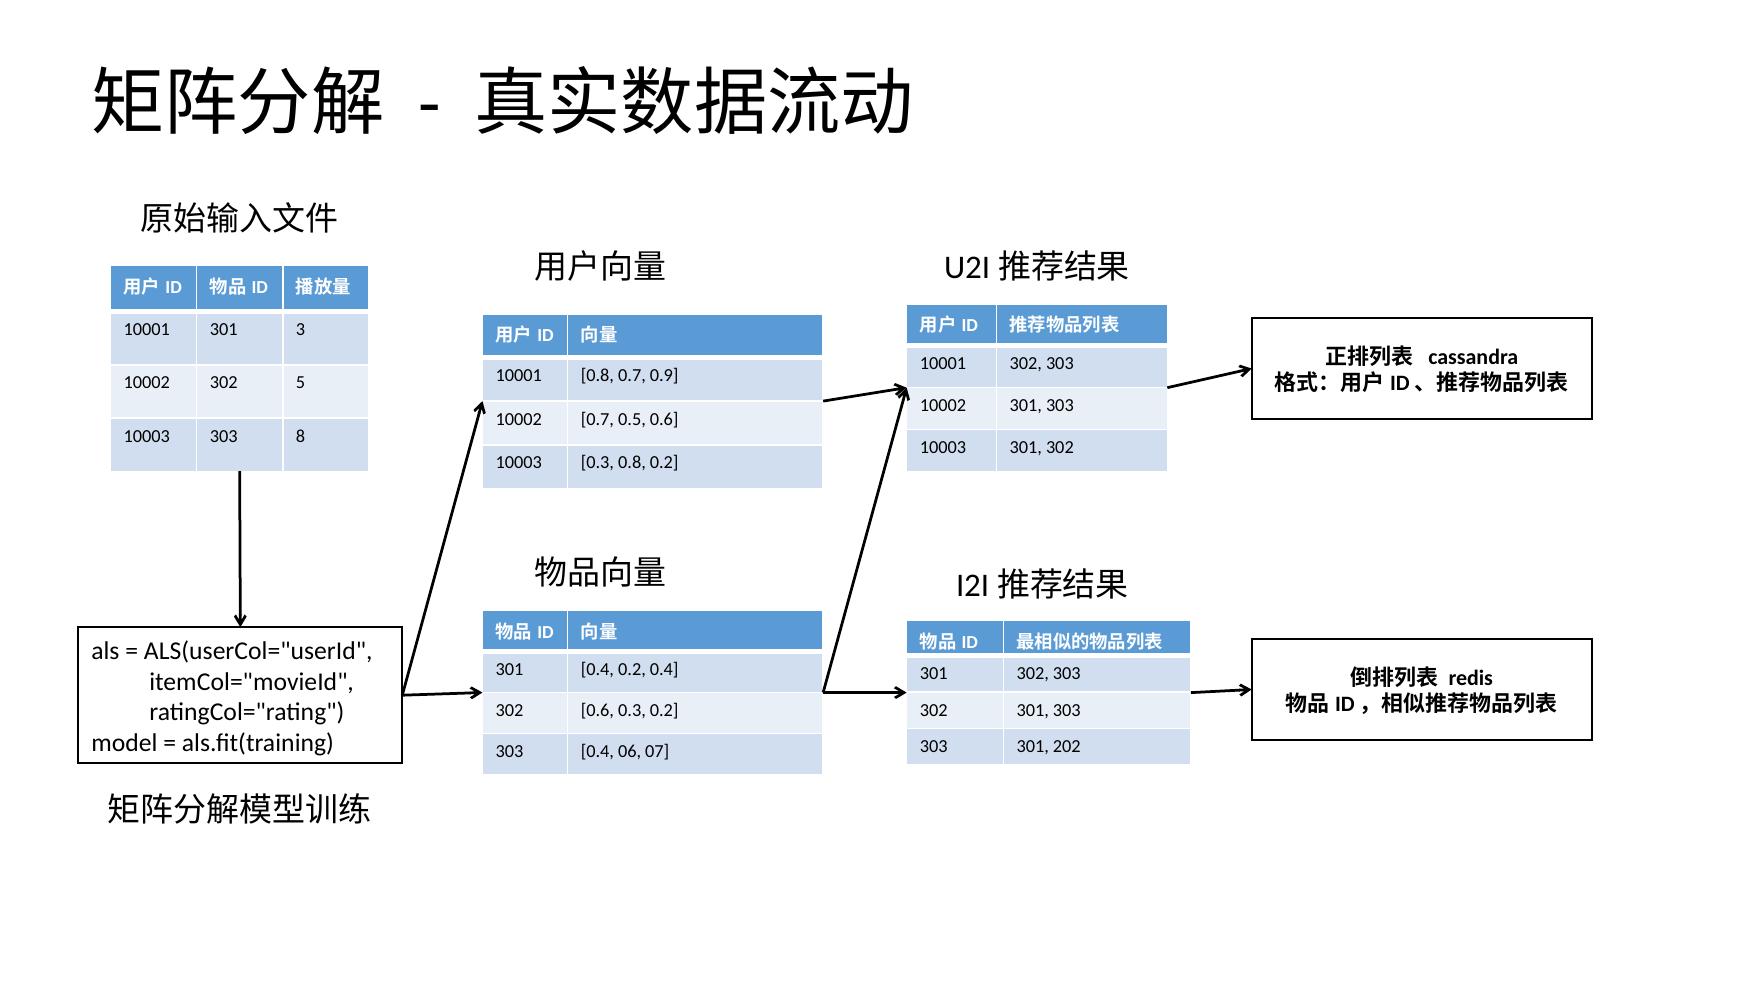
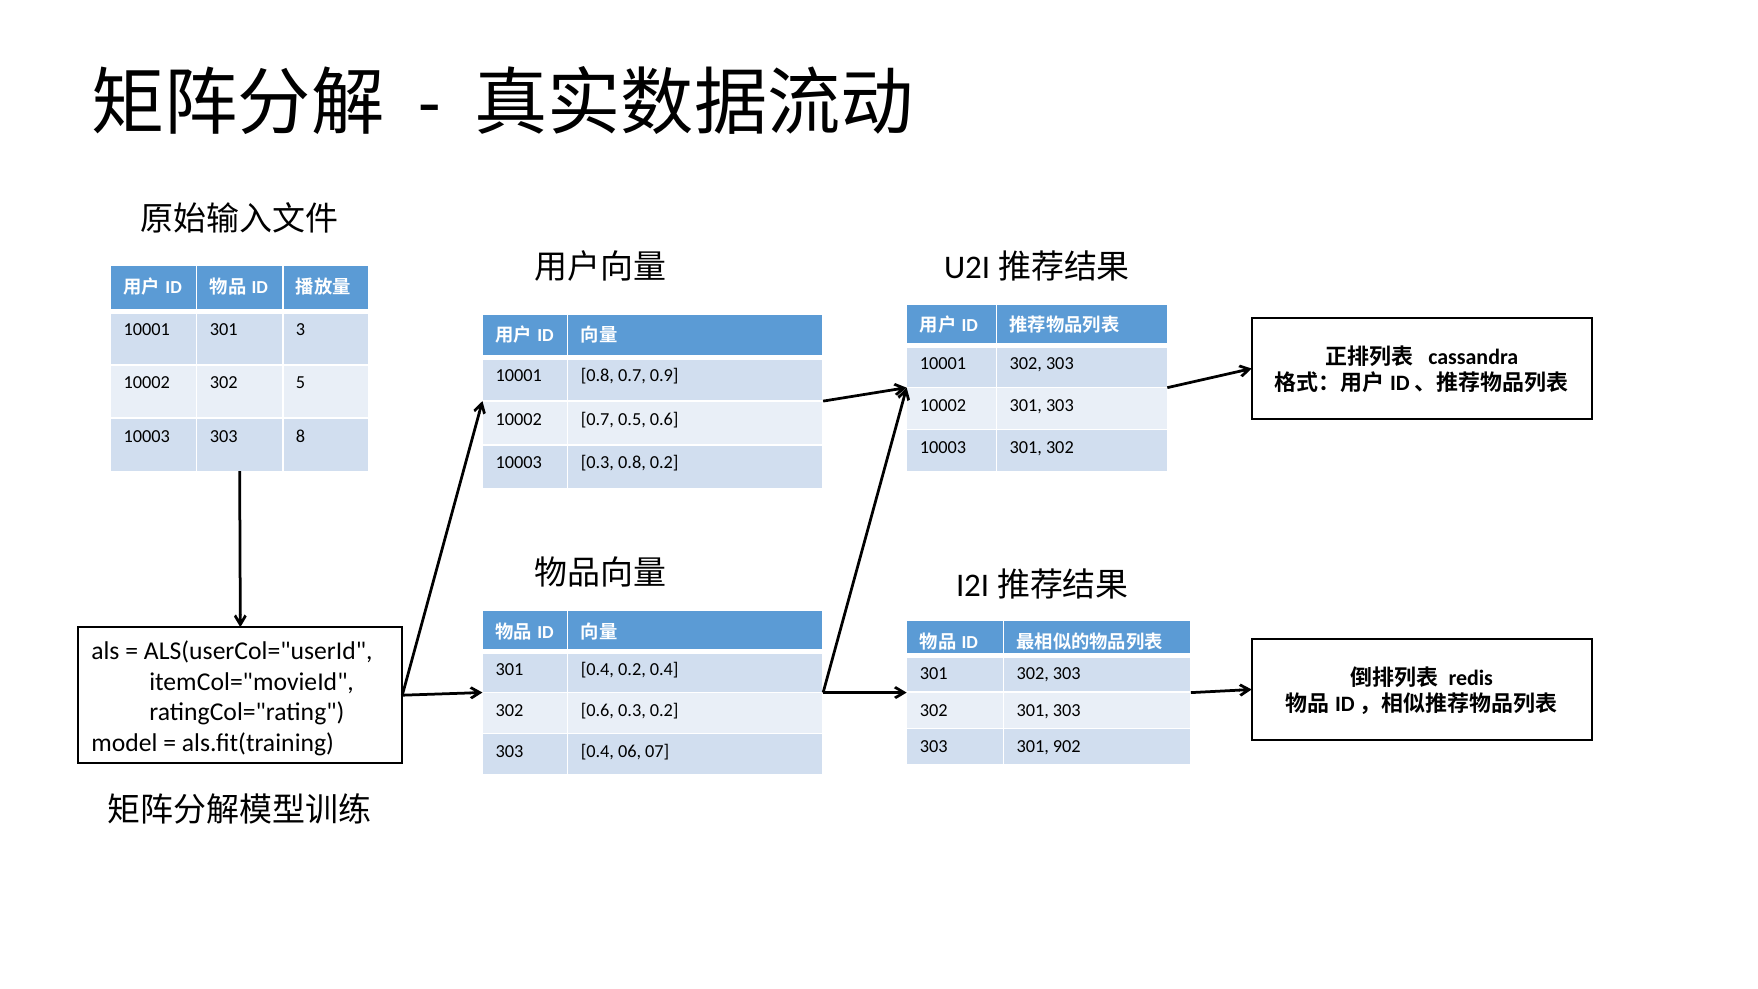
202: 202 -> 902 (1067, 746)
